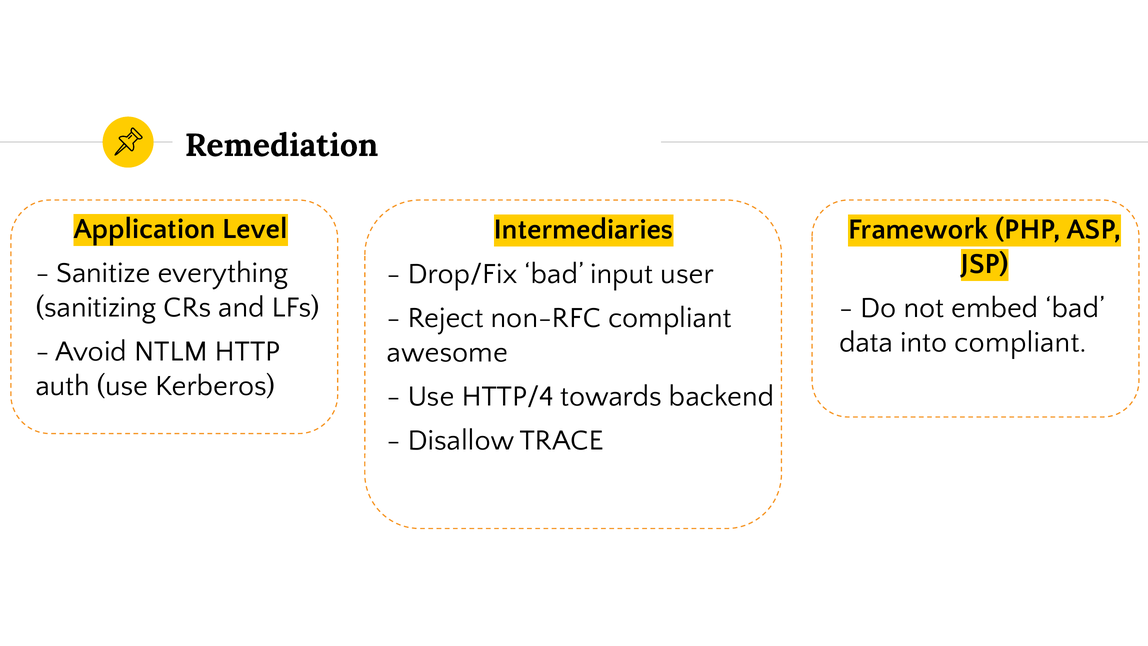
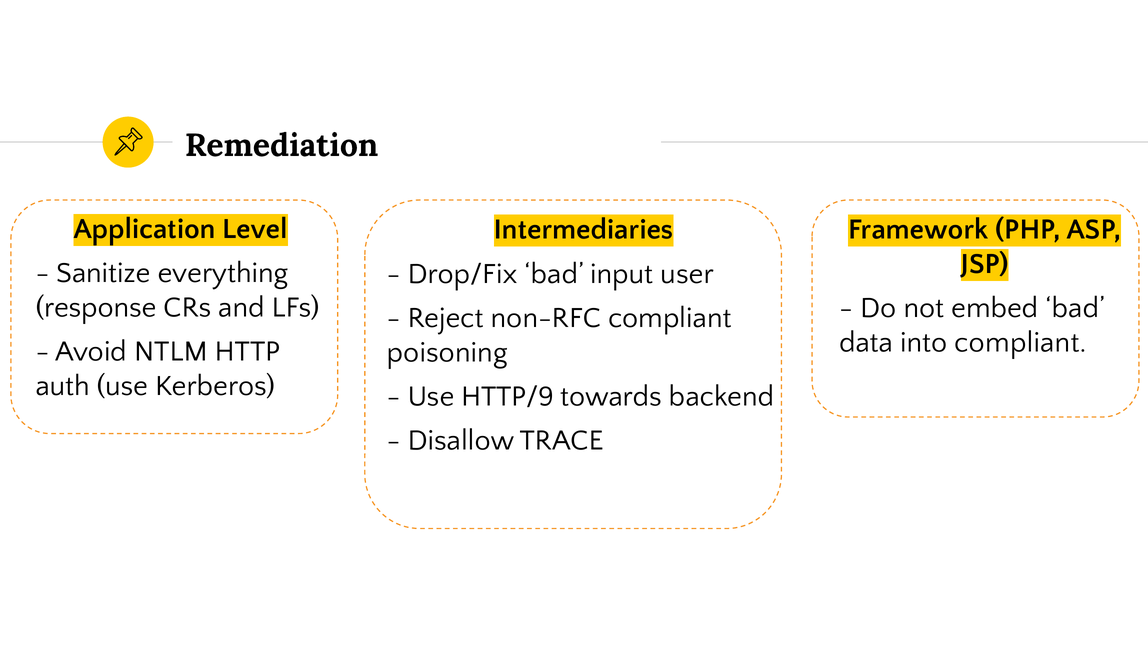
sanitizing: sanitizing -> response (96, 307)
awesome: awesome -> poisoning (447, 352)
HTTP/4: HTTP/4 -> HTTP/9 (508, 396)
